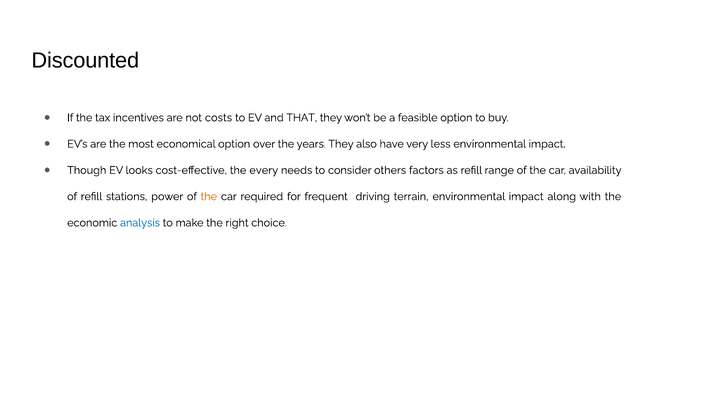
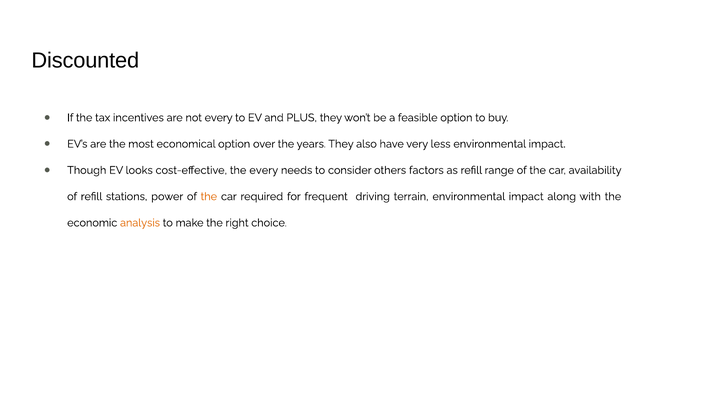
not costs: costs -> every (219, 118)
THAT: THAT -> PLUS (302, 118)
analysis colour: blue -> orange (140, 223)
